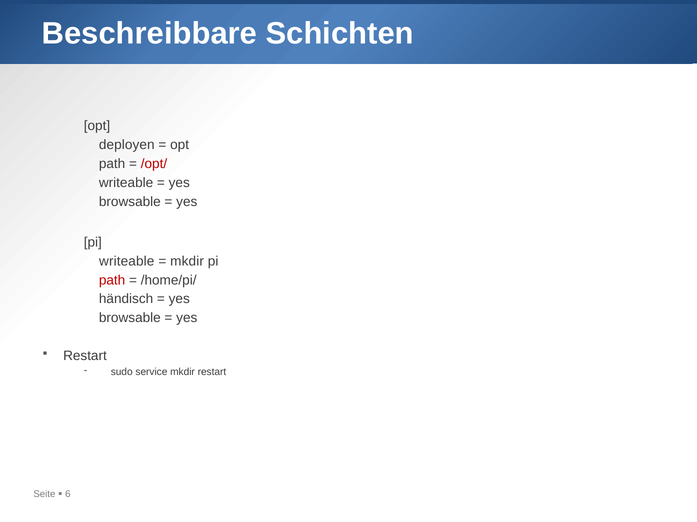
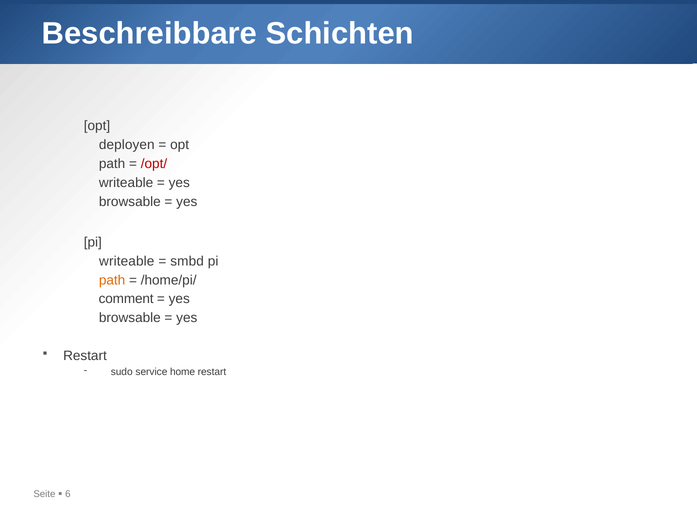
mkdir: mkdir -> smbd (187, 261)
path colour: red -> orange (112, 280)
händisch: händisch -> comment (126, 299)
service mkdir: mkdir -> home (183, 372)
